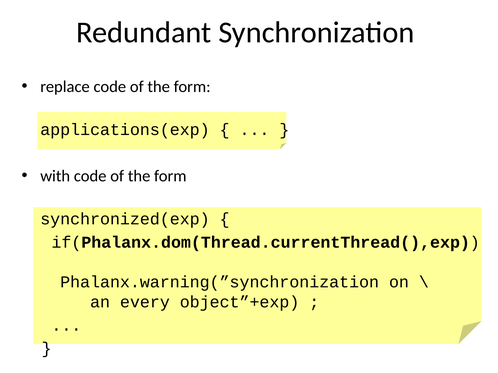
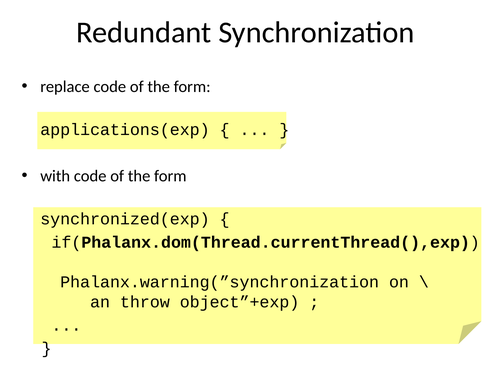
every: every -> throw (145, 302)
